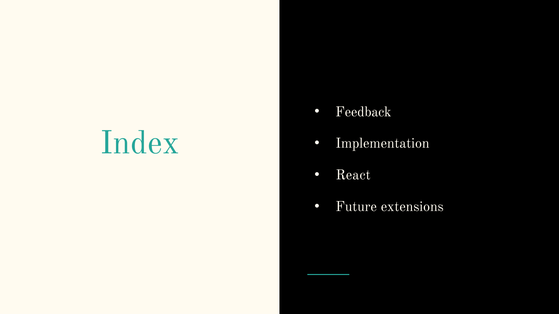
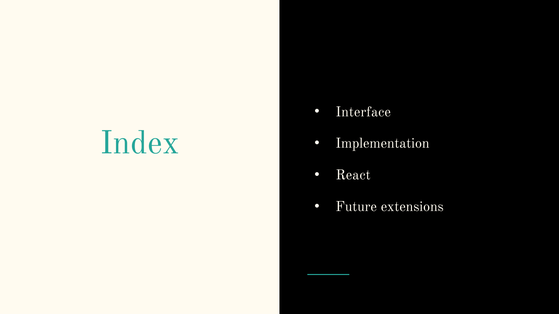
Feedback: Feedback -> Interface (363, 112)
